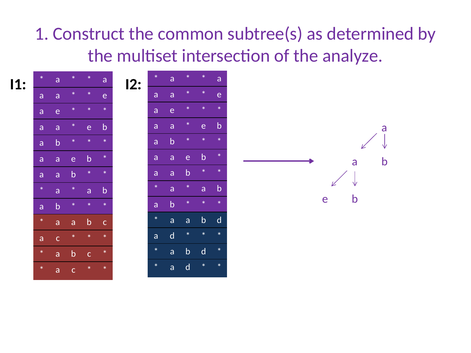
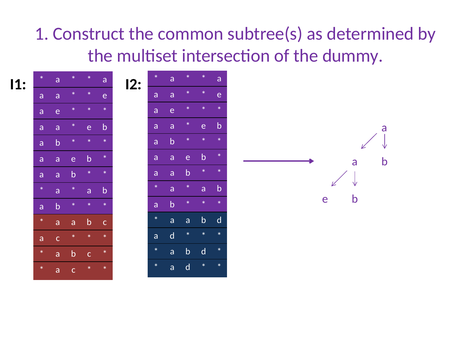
analyze: analyze -> dummy (353, 56)
